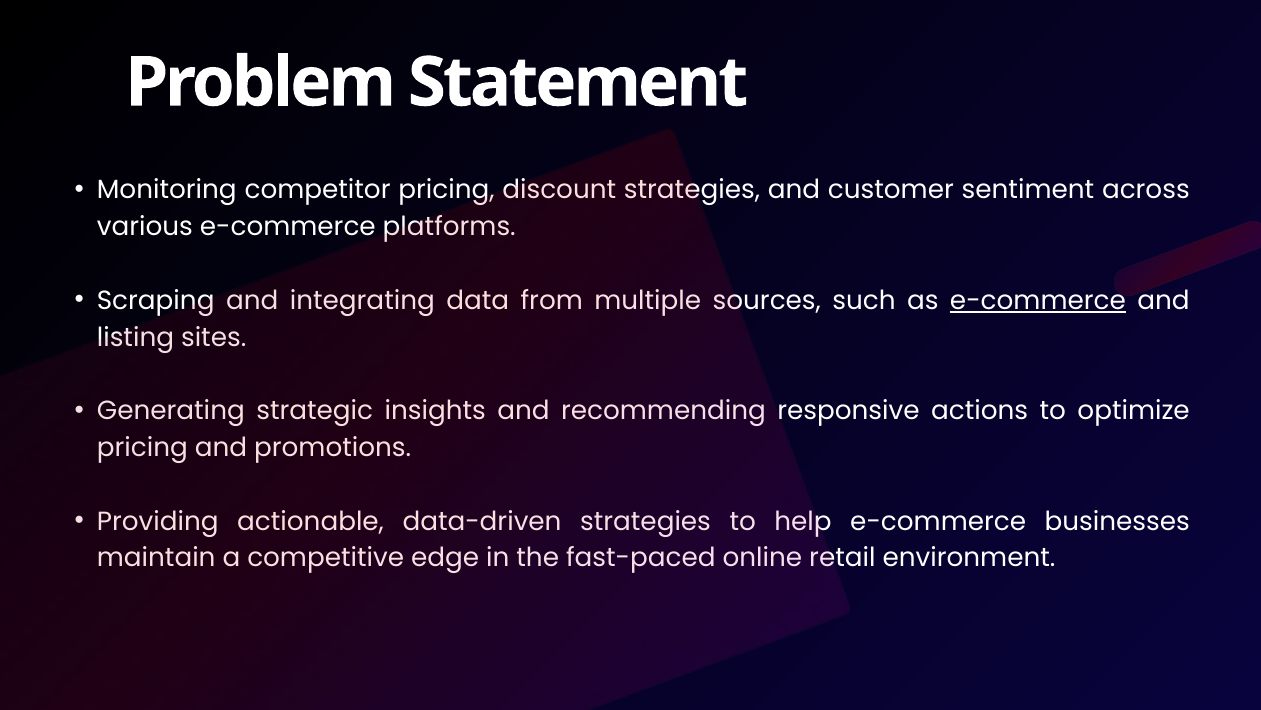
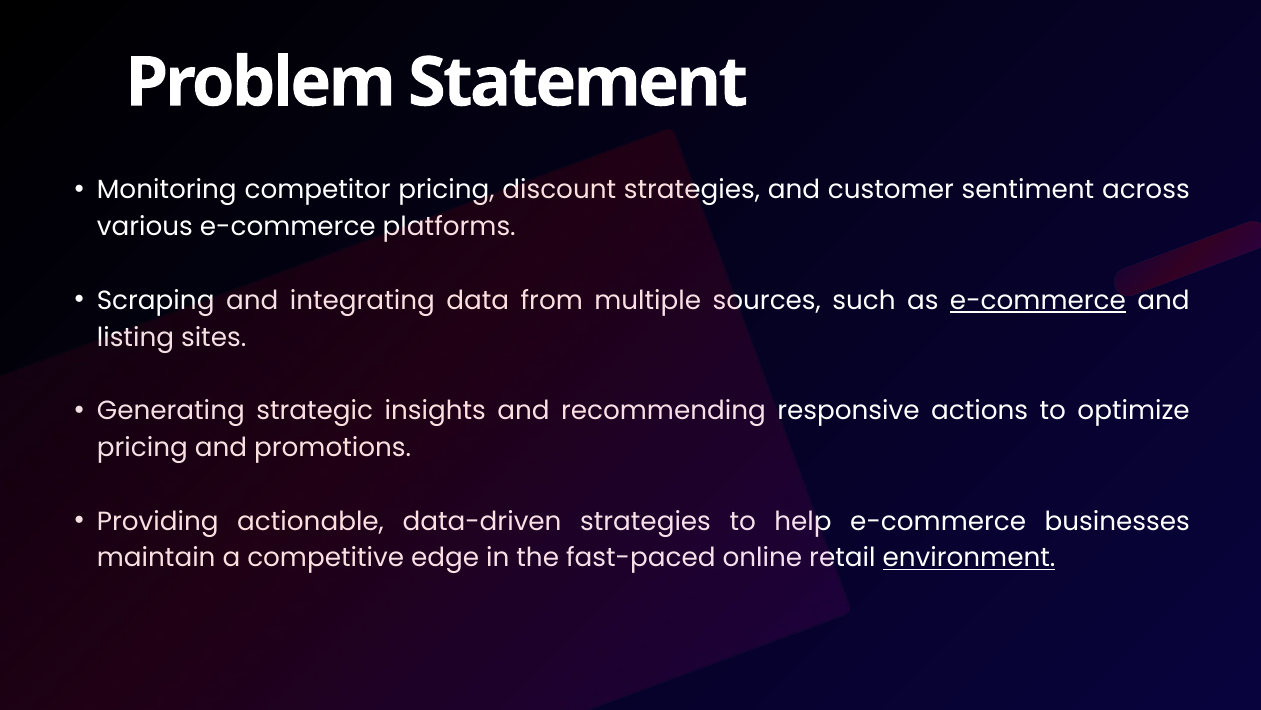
environment underline: none -> present (969, 558)
